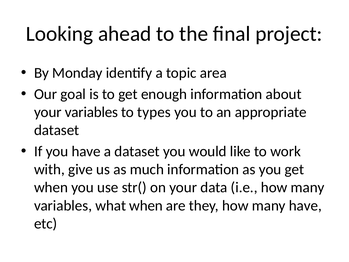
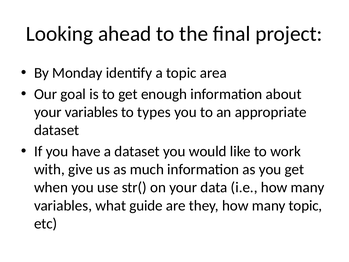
what when: when -> guide (146, 205)
many have: have -> topic (305, 205)
